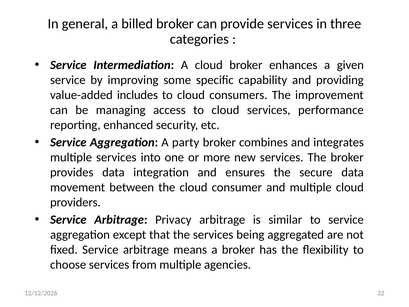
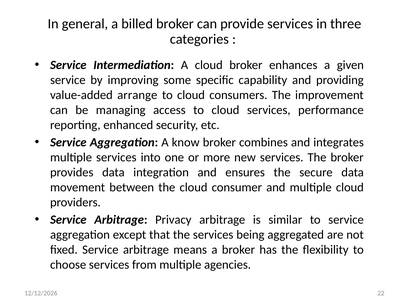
includes: includes -> arrange (137, 95)
party: party -> know (186, 142)
